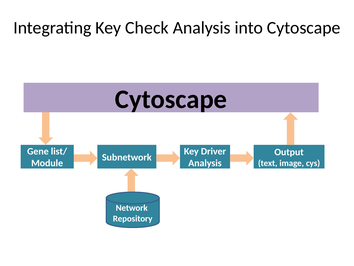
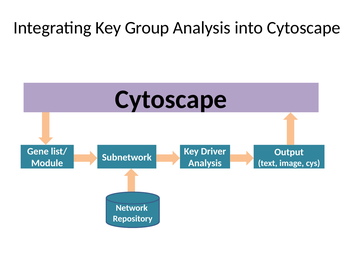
Check: Check -> Group (147, 28)
